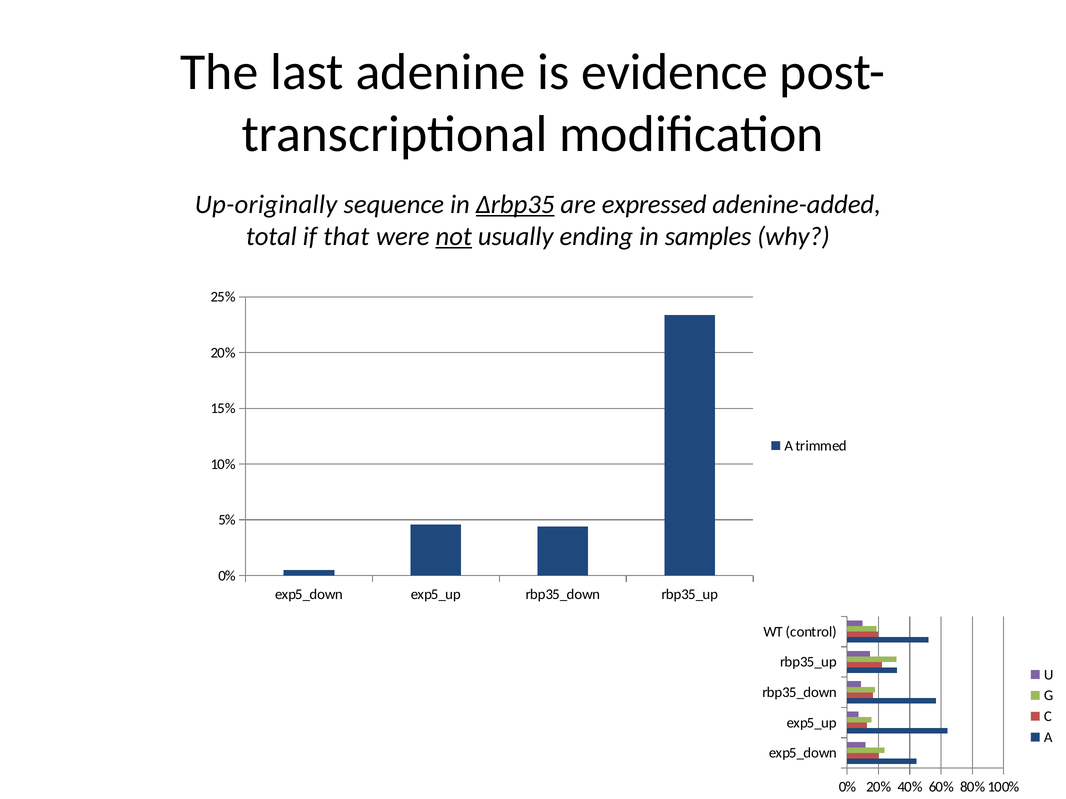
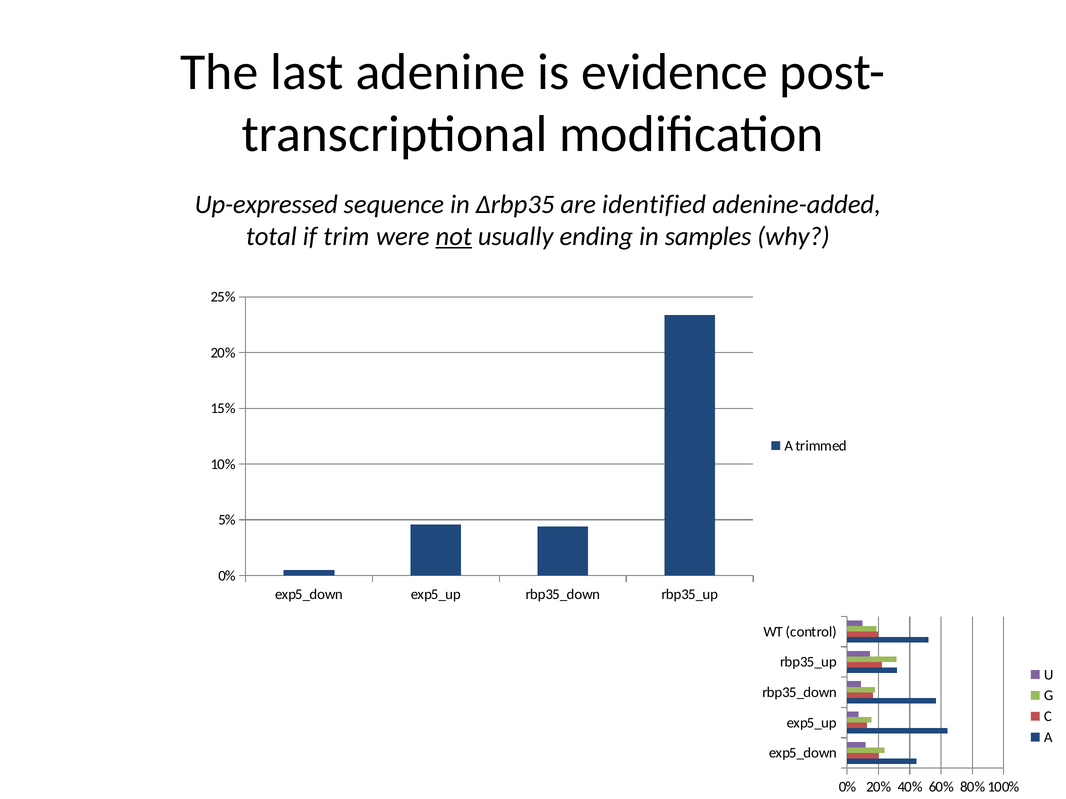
Up-originally: Up-originally -> Up-expressed (266, 205)
∆rbp35 underline: present -> none (515, 205)
expressed: expressed -> identified (654, 205)
that: that -> trim (346, 237)
